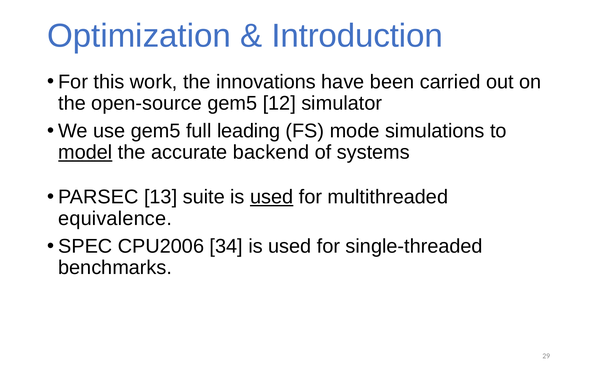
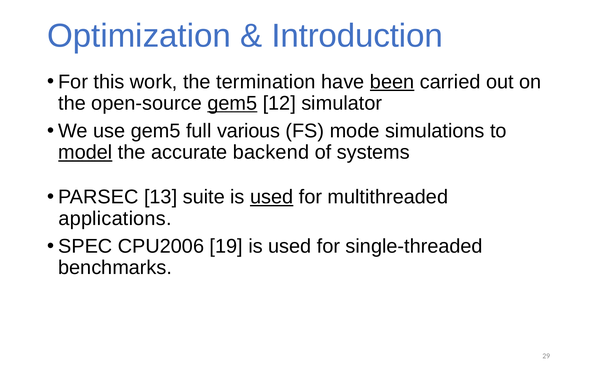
innovations: innovations -> termination (266, 82)
been underline: none -> present (392, 82)
gem5 underline: none -> present (232, 103)
leading: leading -> various (249, 131)
equivalence: equivalence -> applications (115, 219)
34: 34 -> 19 (226, 246)
